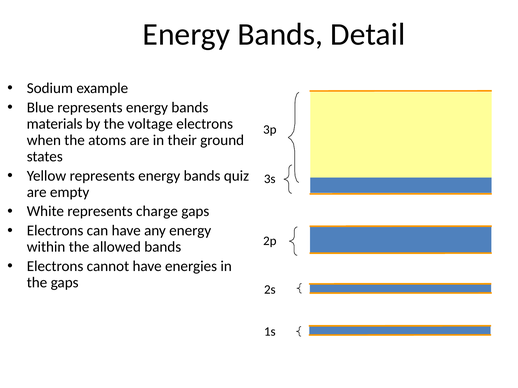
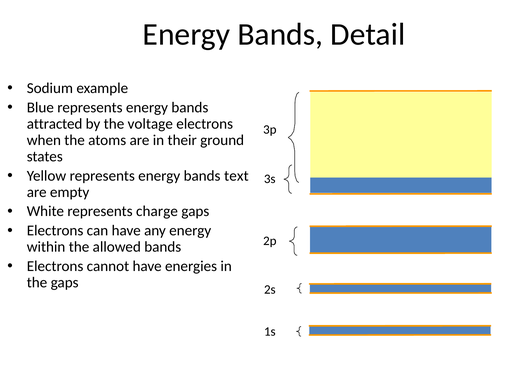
materials: materials -> attracted (55, 124)
quiz: quiz -> text (236, 176)
